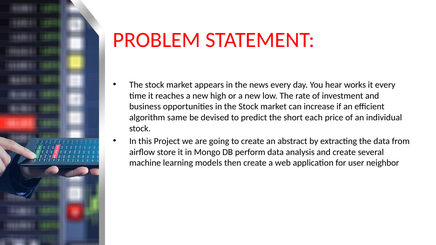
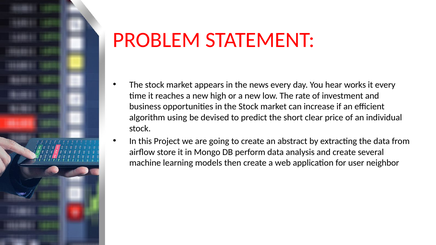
same: same -> using (177, 118)
each: each -> clear (314, 118)
